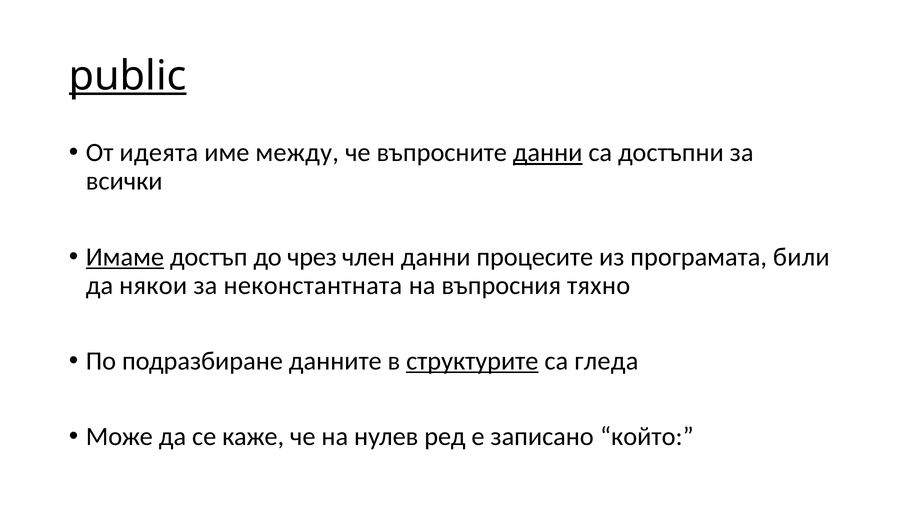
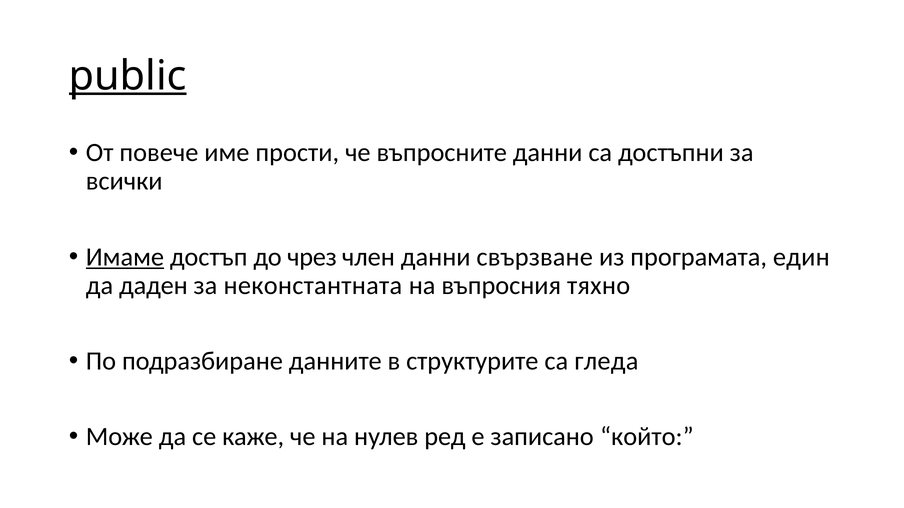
идеята: идеята -> повече (159, 153)
между: между -> прости (297, 153)
данни underline: present -> none (548, 153)
процесите: процесите -> свързване (535, 257)
били: били -> един (801, 257)
някои: някои -> даден (153, 286)
структурите underline: present -> none (472, 361)
